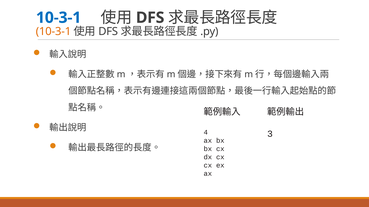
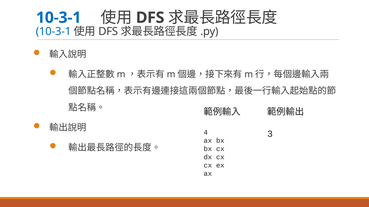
10-3-1 colour: orange -> blue (53, 32)
